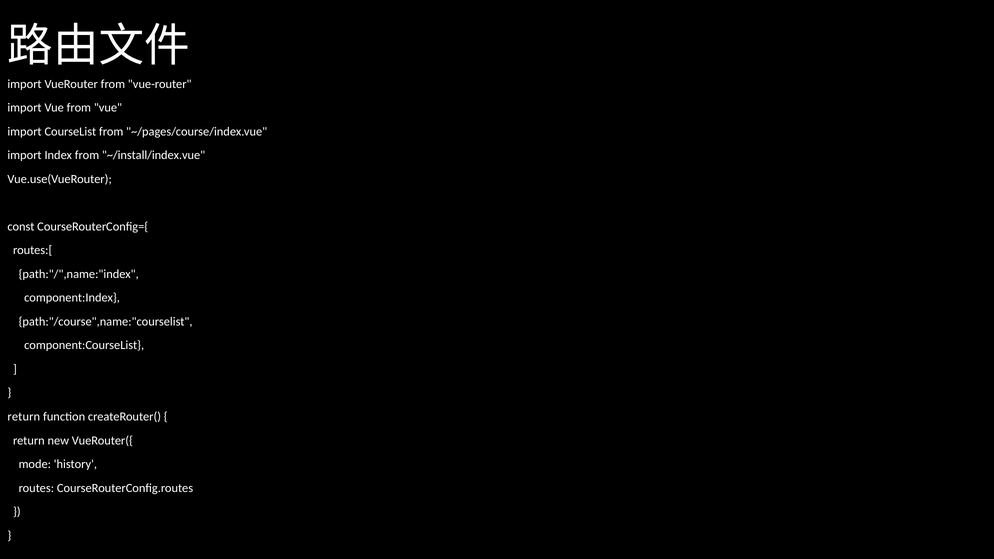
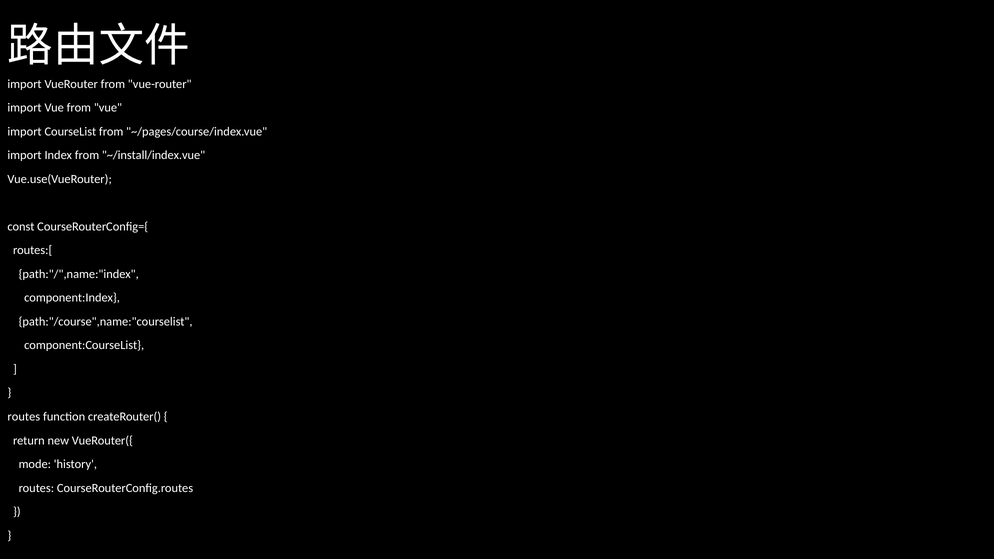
return: return -> routes (24, 417)
